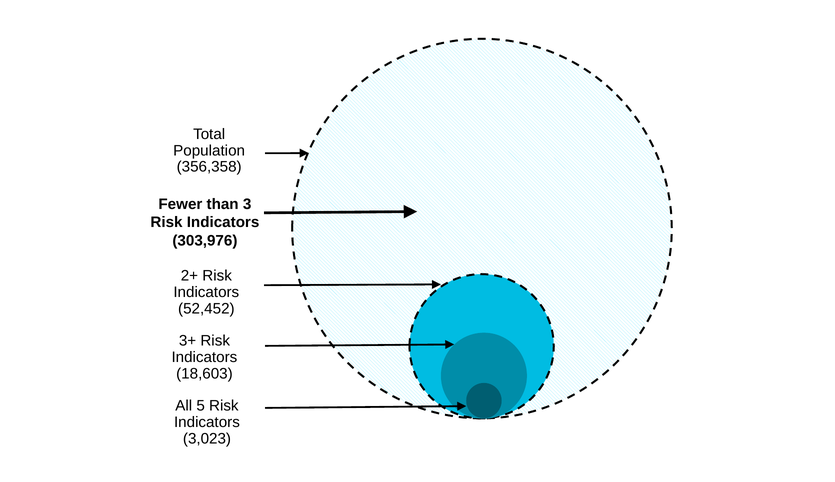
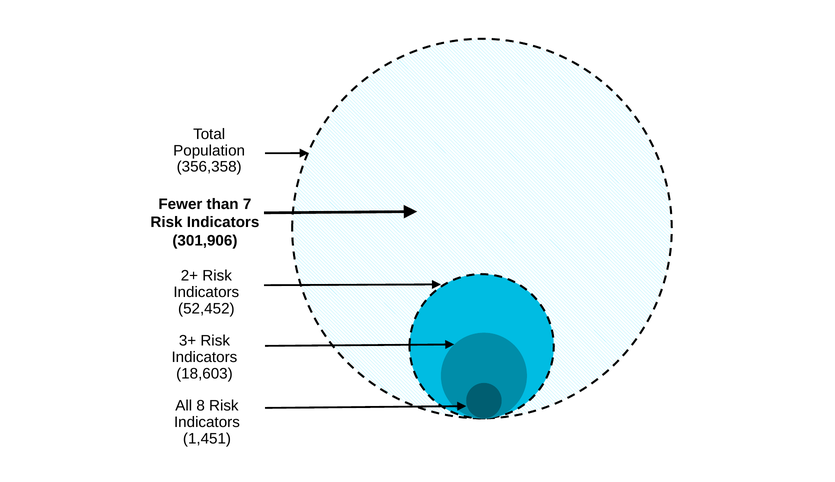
3: 3 -> 7 (247, 204)
303,976: 303,976 -> 301,906 (205, 241)
5: 5 -> 8 (201, 406)
3,023: 3,023 -> 1,451 (207, 439)
